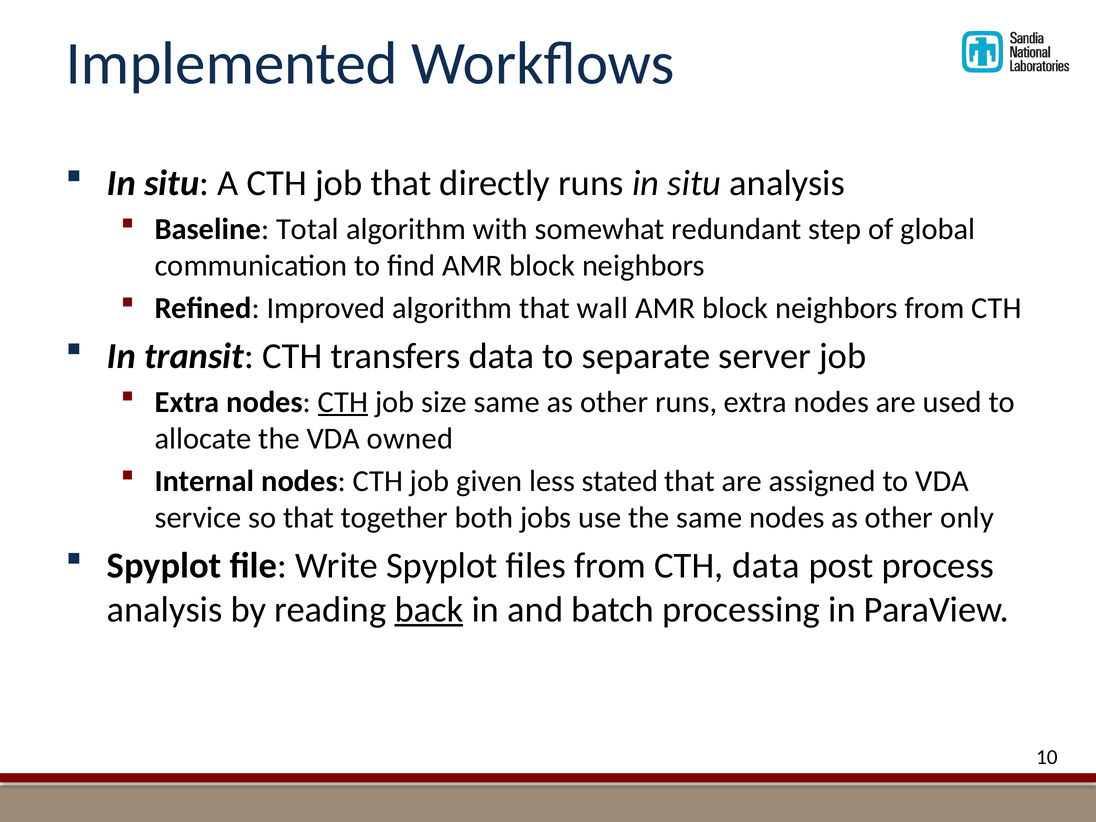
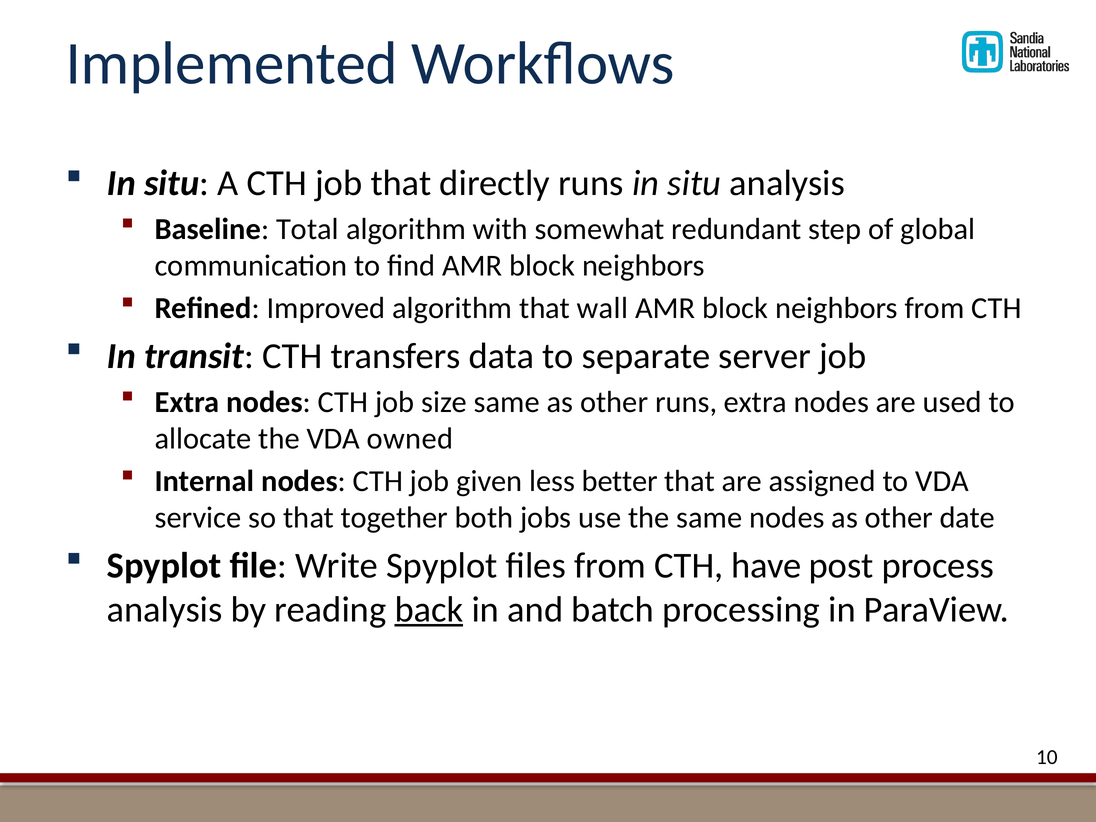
CTH underline: present -> none (343, 402)
stated: stated -> better (620, 481)
only: only -> date (967, 518)
CTH data: data -> have (766, 566)
